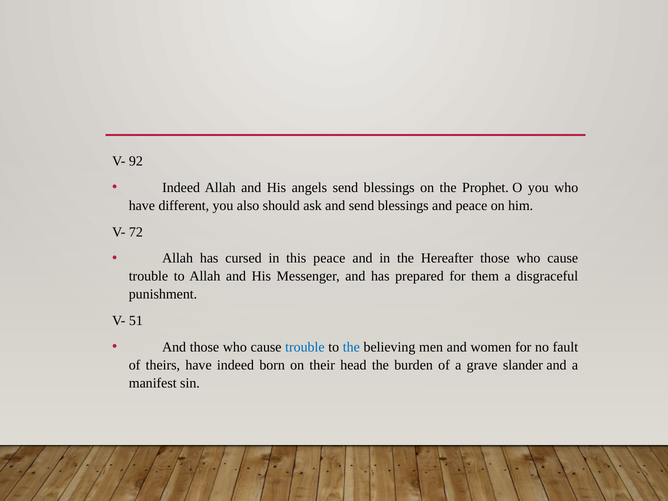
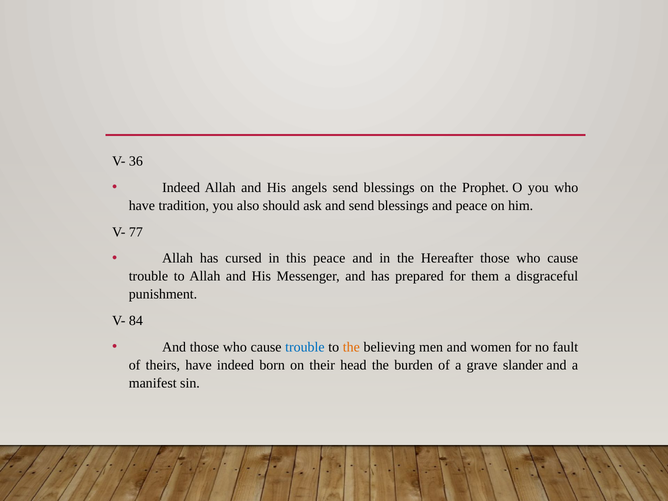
92: 92 -> 36 (136, 161)
different: different -> tradition (184, 206)
72: 72 -> 77 (136, 232)
51: 51 -> 84 (136, 321)
the colour: blue -> orange (351, 347)
